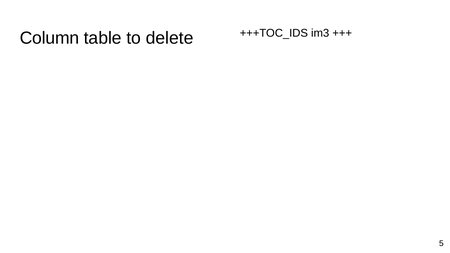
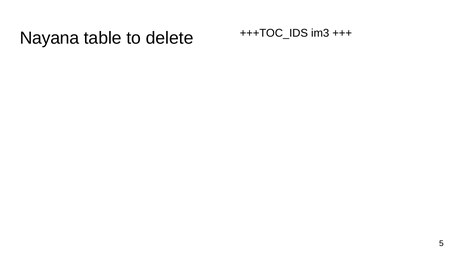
Column: Column -> Nayana (49, 38)
